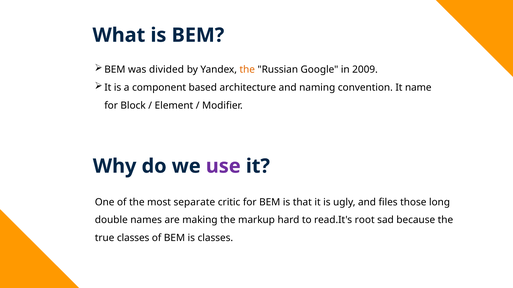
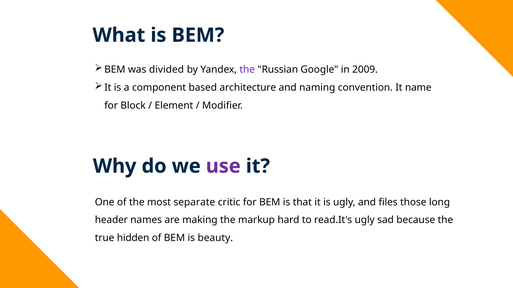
the colour: orange -> purple (247, 70)
double: double -> header (111, 220)
read.It's root: root -> ugly (365, 220)
true classes: classes -> hidden (133, 238)
is classes: classes -> beauty (215, 238)
